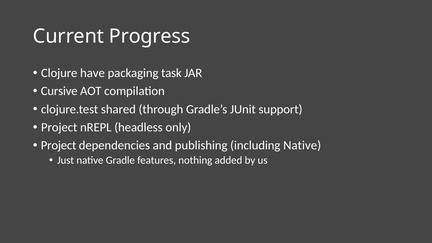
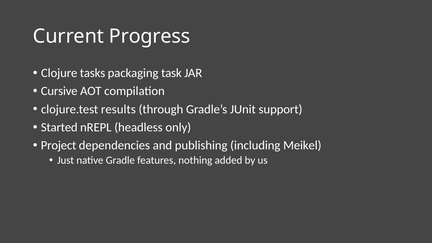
have: have -> tasks (93, 73)
shared: shared -> results (118, 109)
Project: Project -> Started (59, 127)
including Native: Native -> Meikel (302, 145)
